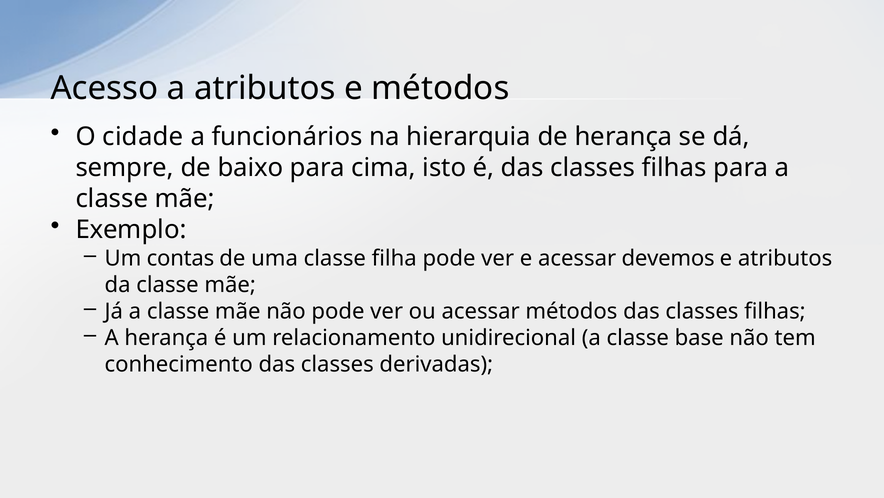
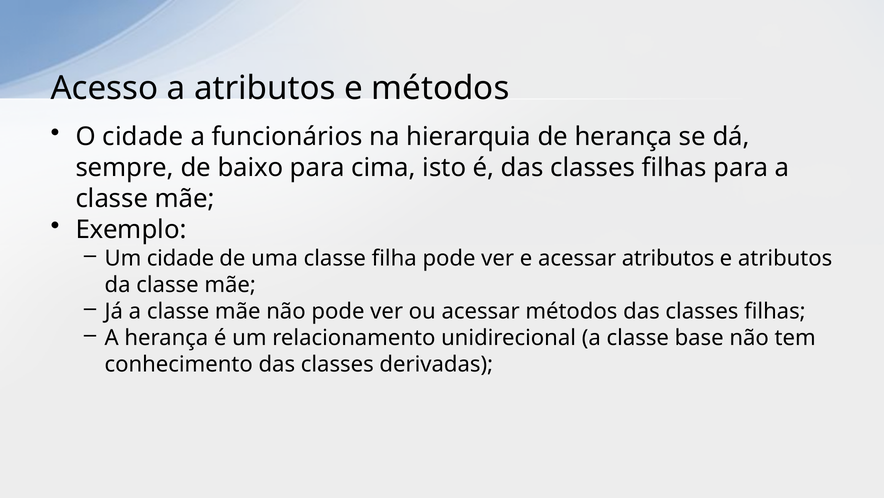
Um contas: contas -> cidade (180, 258)
acessar devemos: devemos -> atributos (668, 258)
